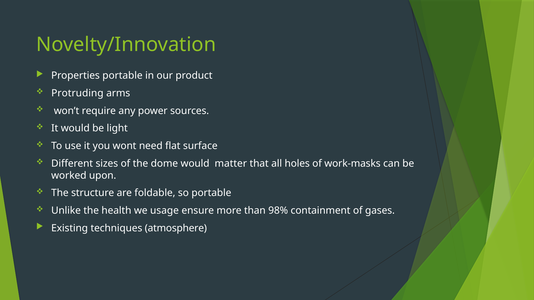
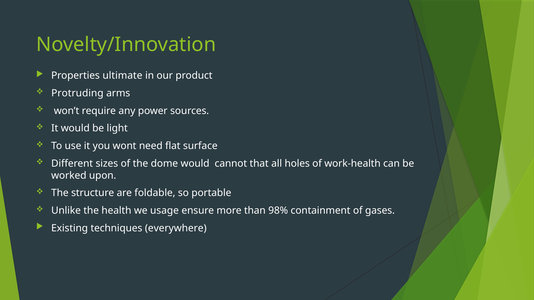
Properties portable: portable -> ultimate (122, 76)
matter: matter -> cannot (231, 164)
work-masks: work-masks -> work-health (352, 164)
atmosphere: atmosphere -> everywhere (176, 228)
